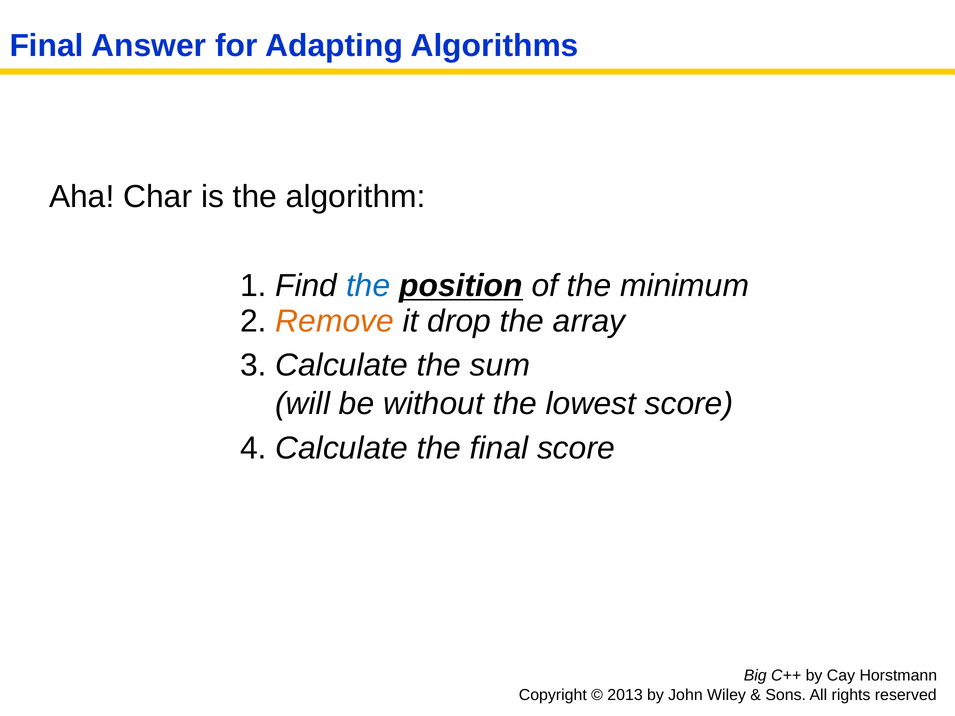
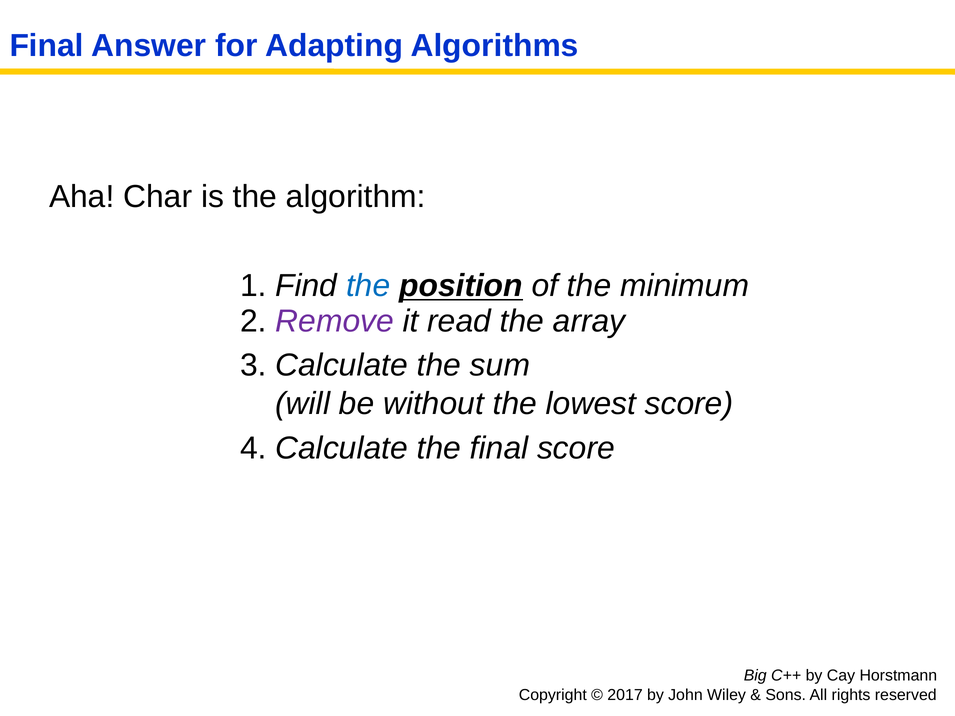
Remove colour: orange -> purple (335, 322)
drop: drop -> read (459, 322)
2013: 2013 -> 2017 (625, 695)
